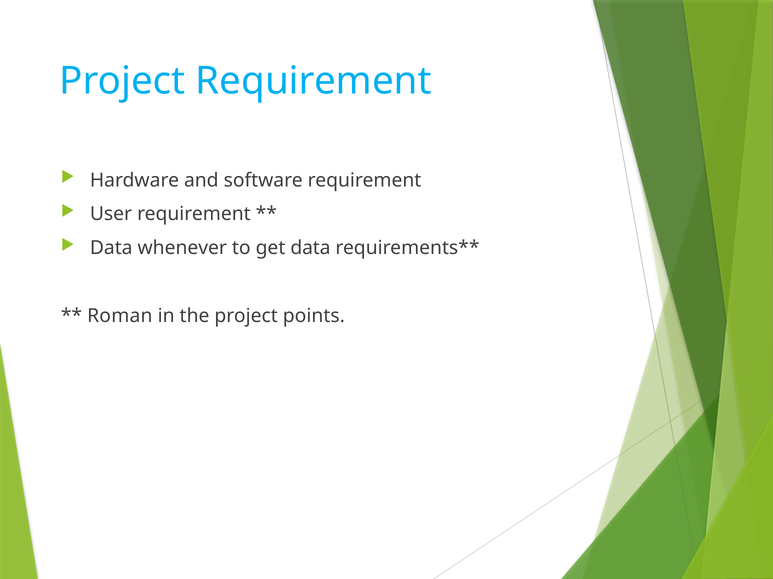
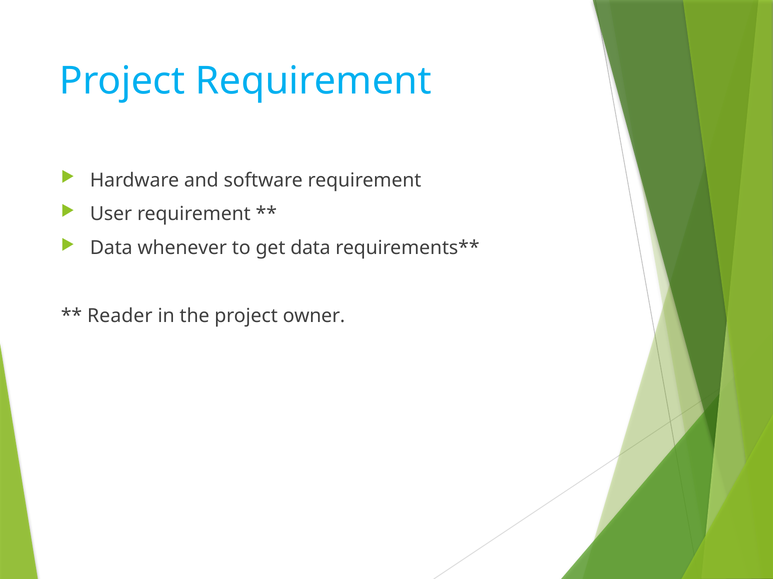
Roman: Roman -> Reader (120, 316)
points: points -> owner (314, 316)
